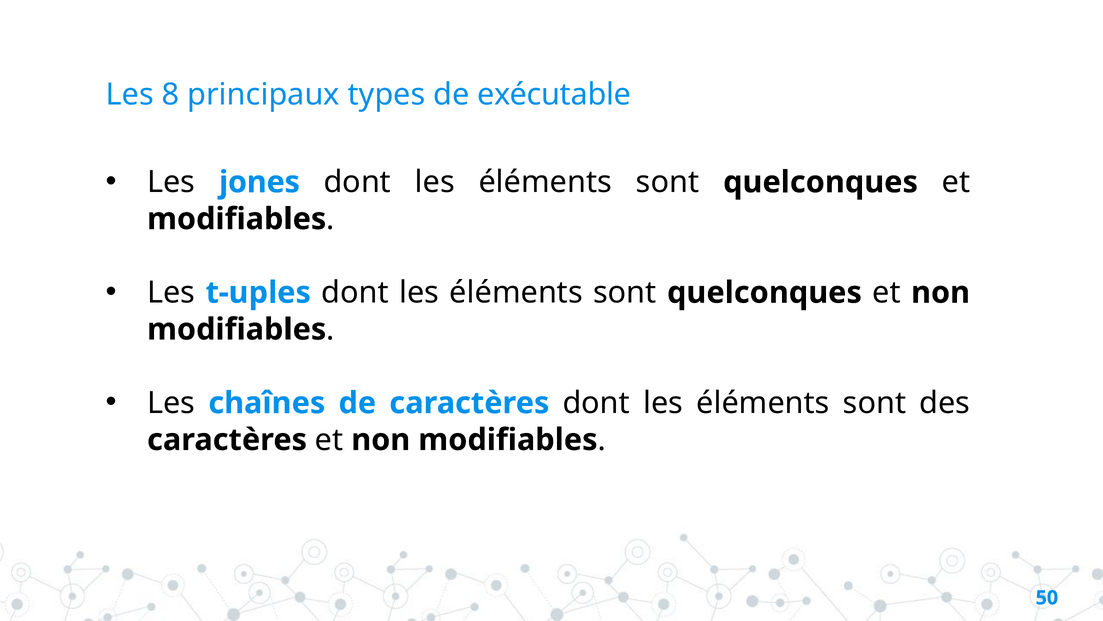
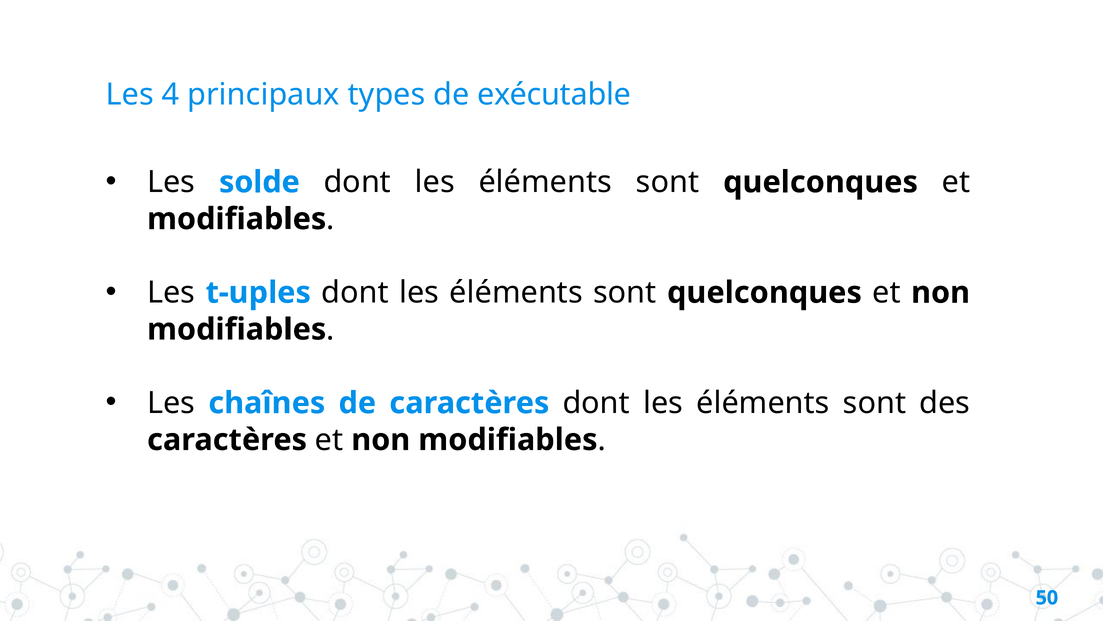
8: 8 -> 4 (171, 95)
jones: jones -> solde (259, 182)
